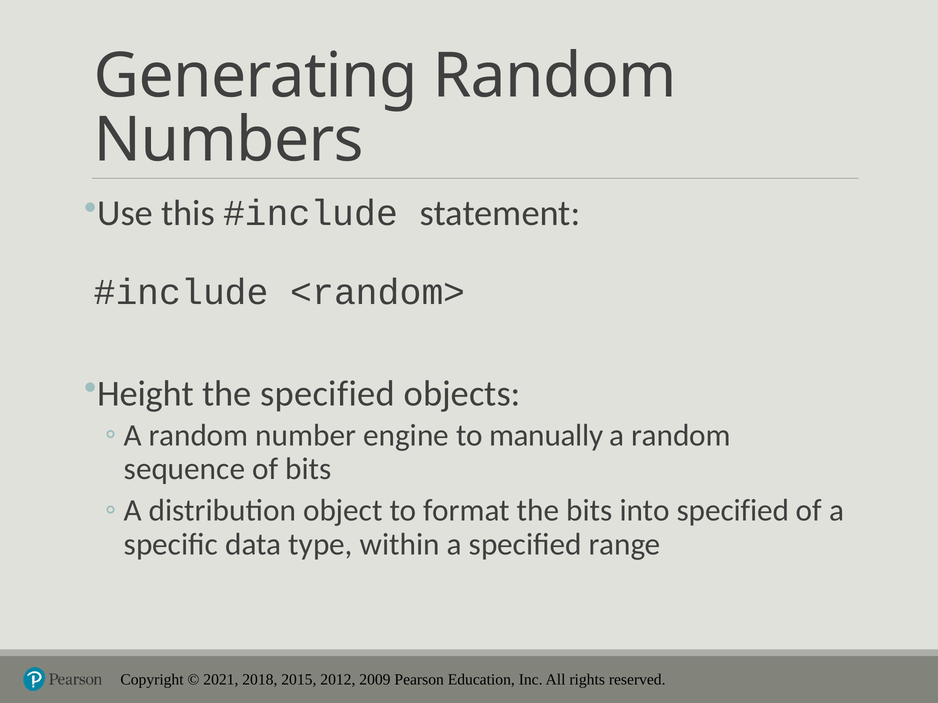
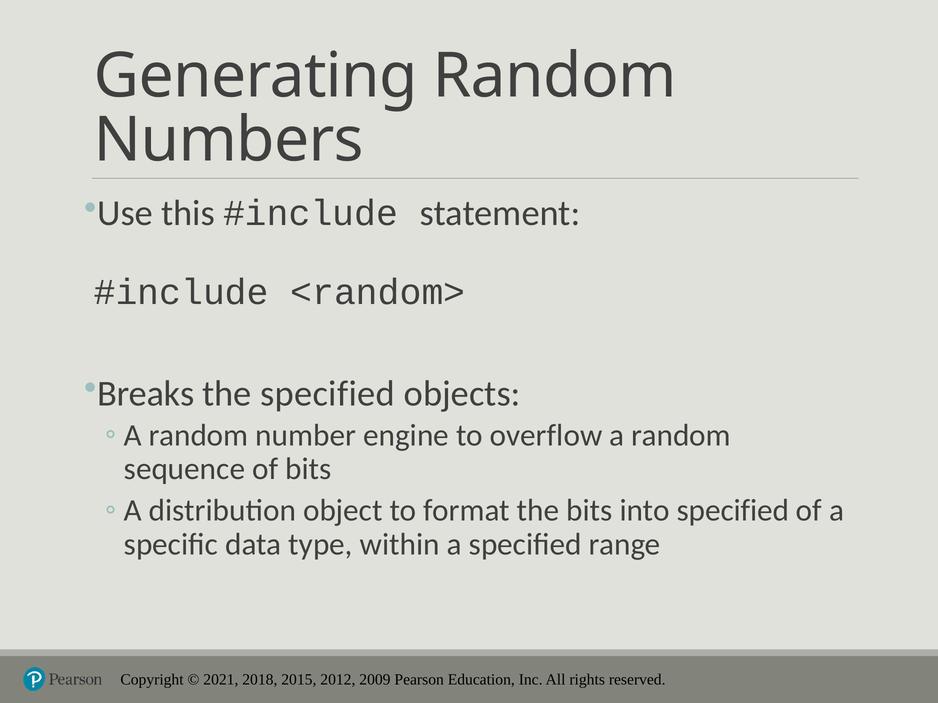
Height: Height -> Breaks (146, 394)
manually: manually -> overflow (546, 436)
